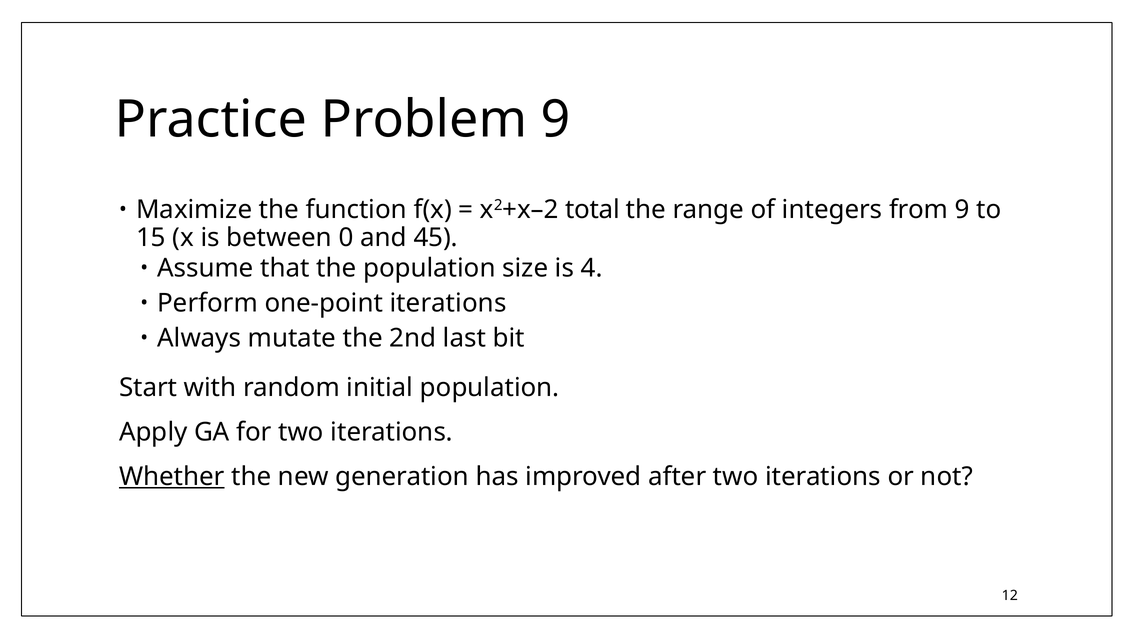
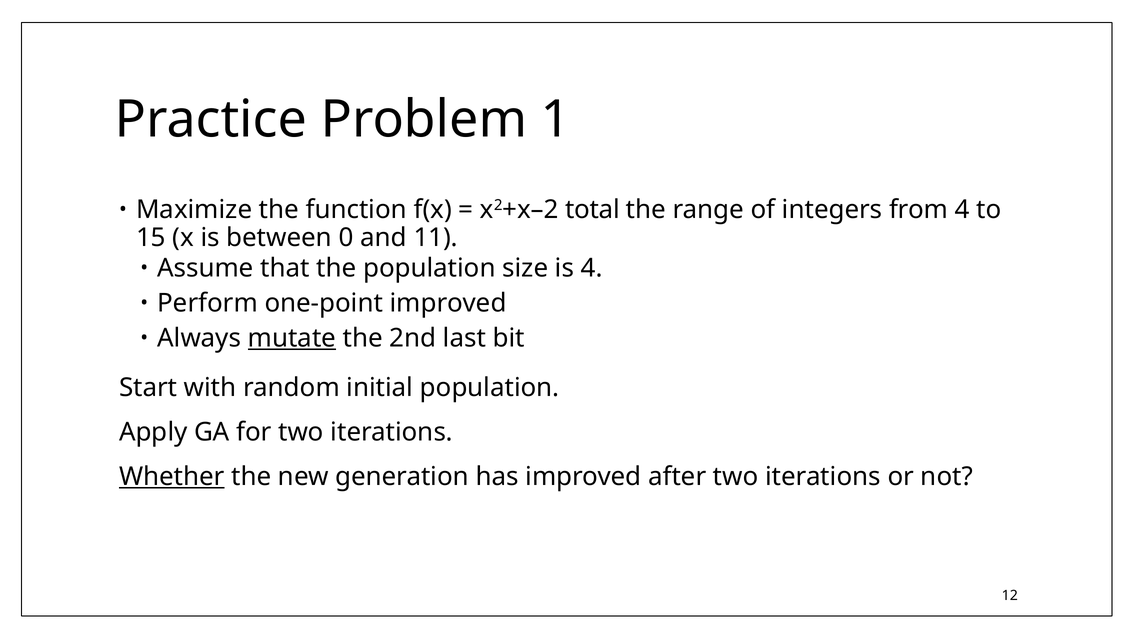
Problem 9: 9 -> 1 (556, 119)
from 9: 9 -> 4 (962, 209)
45: 45 -> 11 (436, 237)
one-point iterations: iterations -> improved (448, 303)
mutate underline: none -> present (292, 338)
